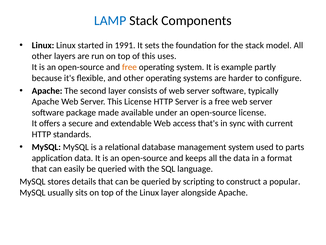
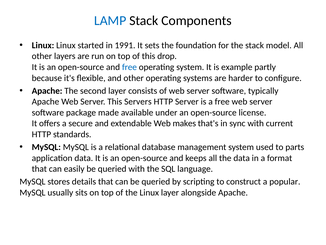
uses: uses -> drop (167, 56)
free colour: orange -> blue (129, 67)
This License: License -> Servers (138, 101)
access: access -> makes (184, 123)
